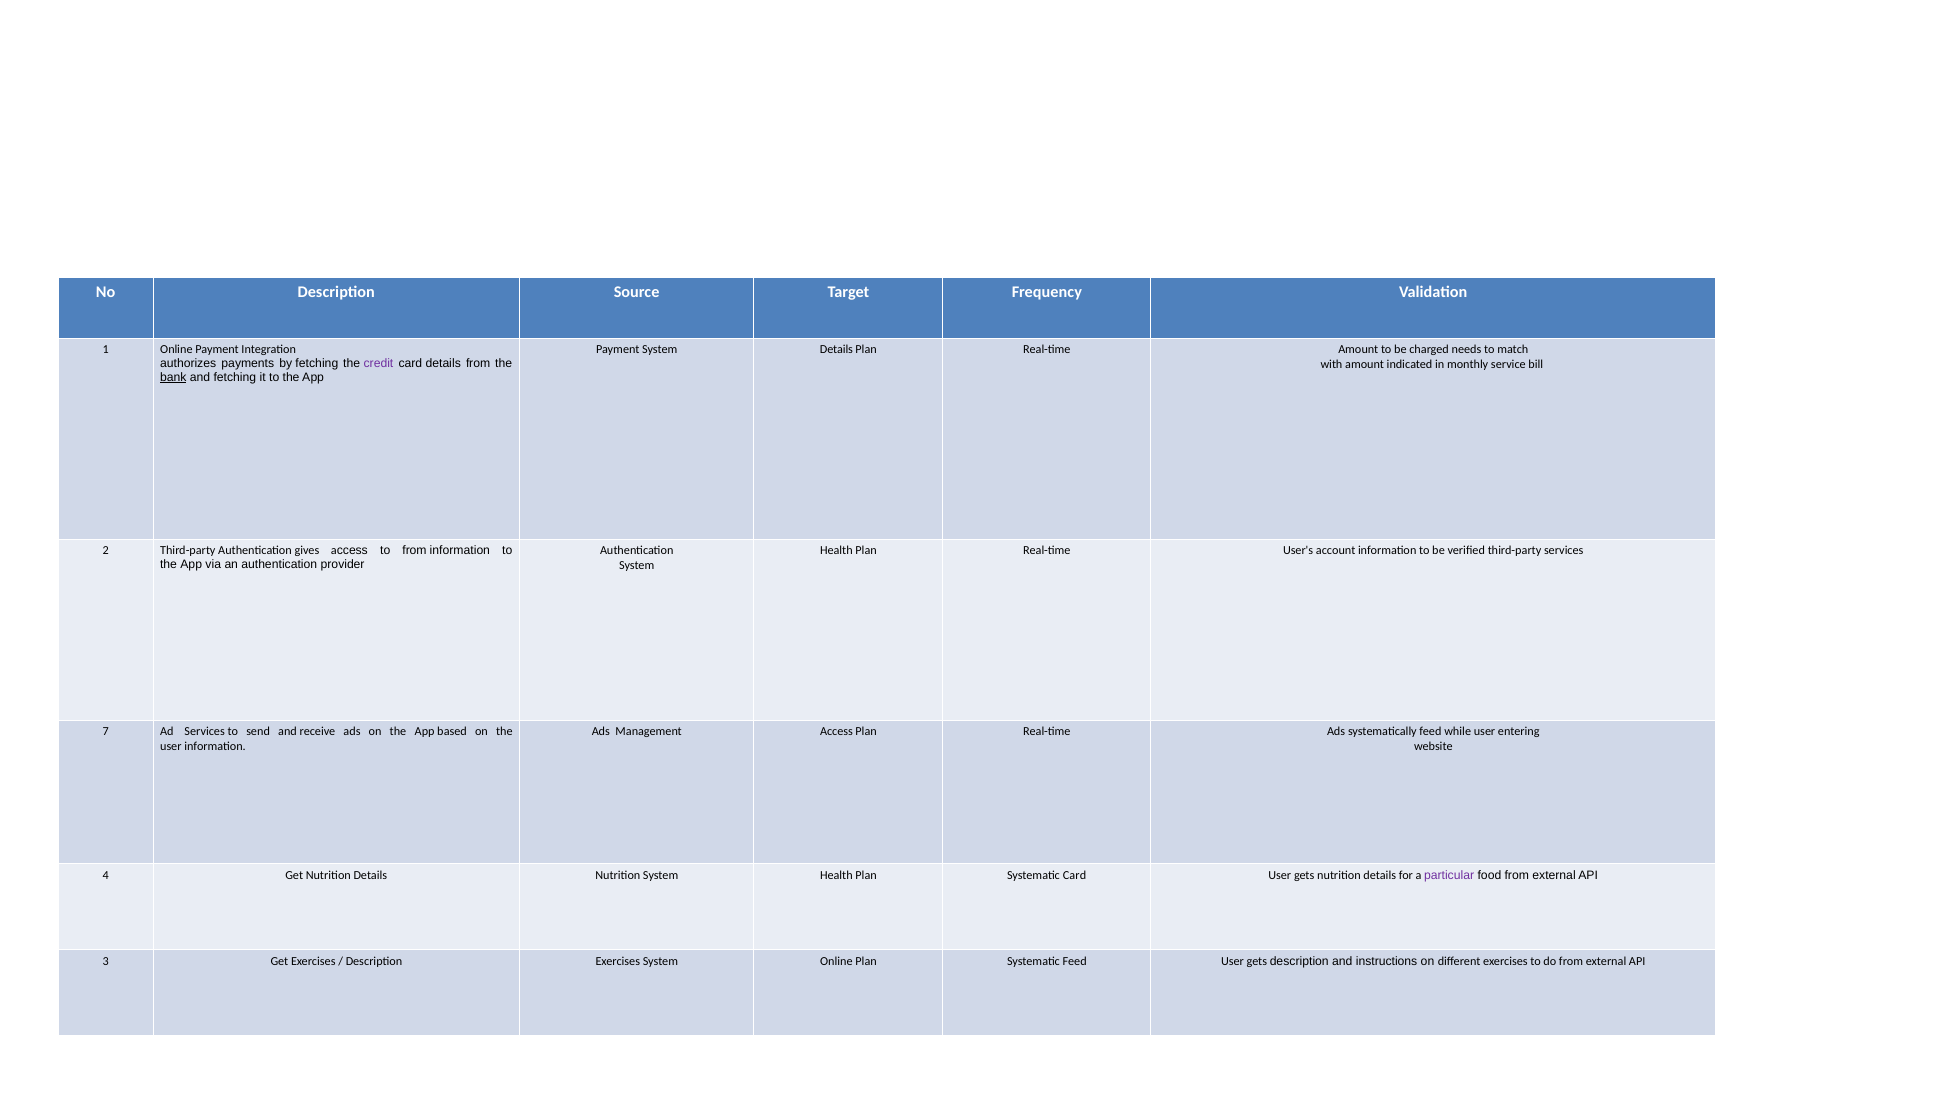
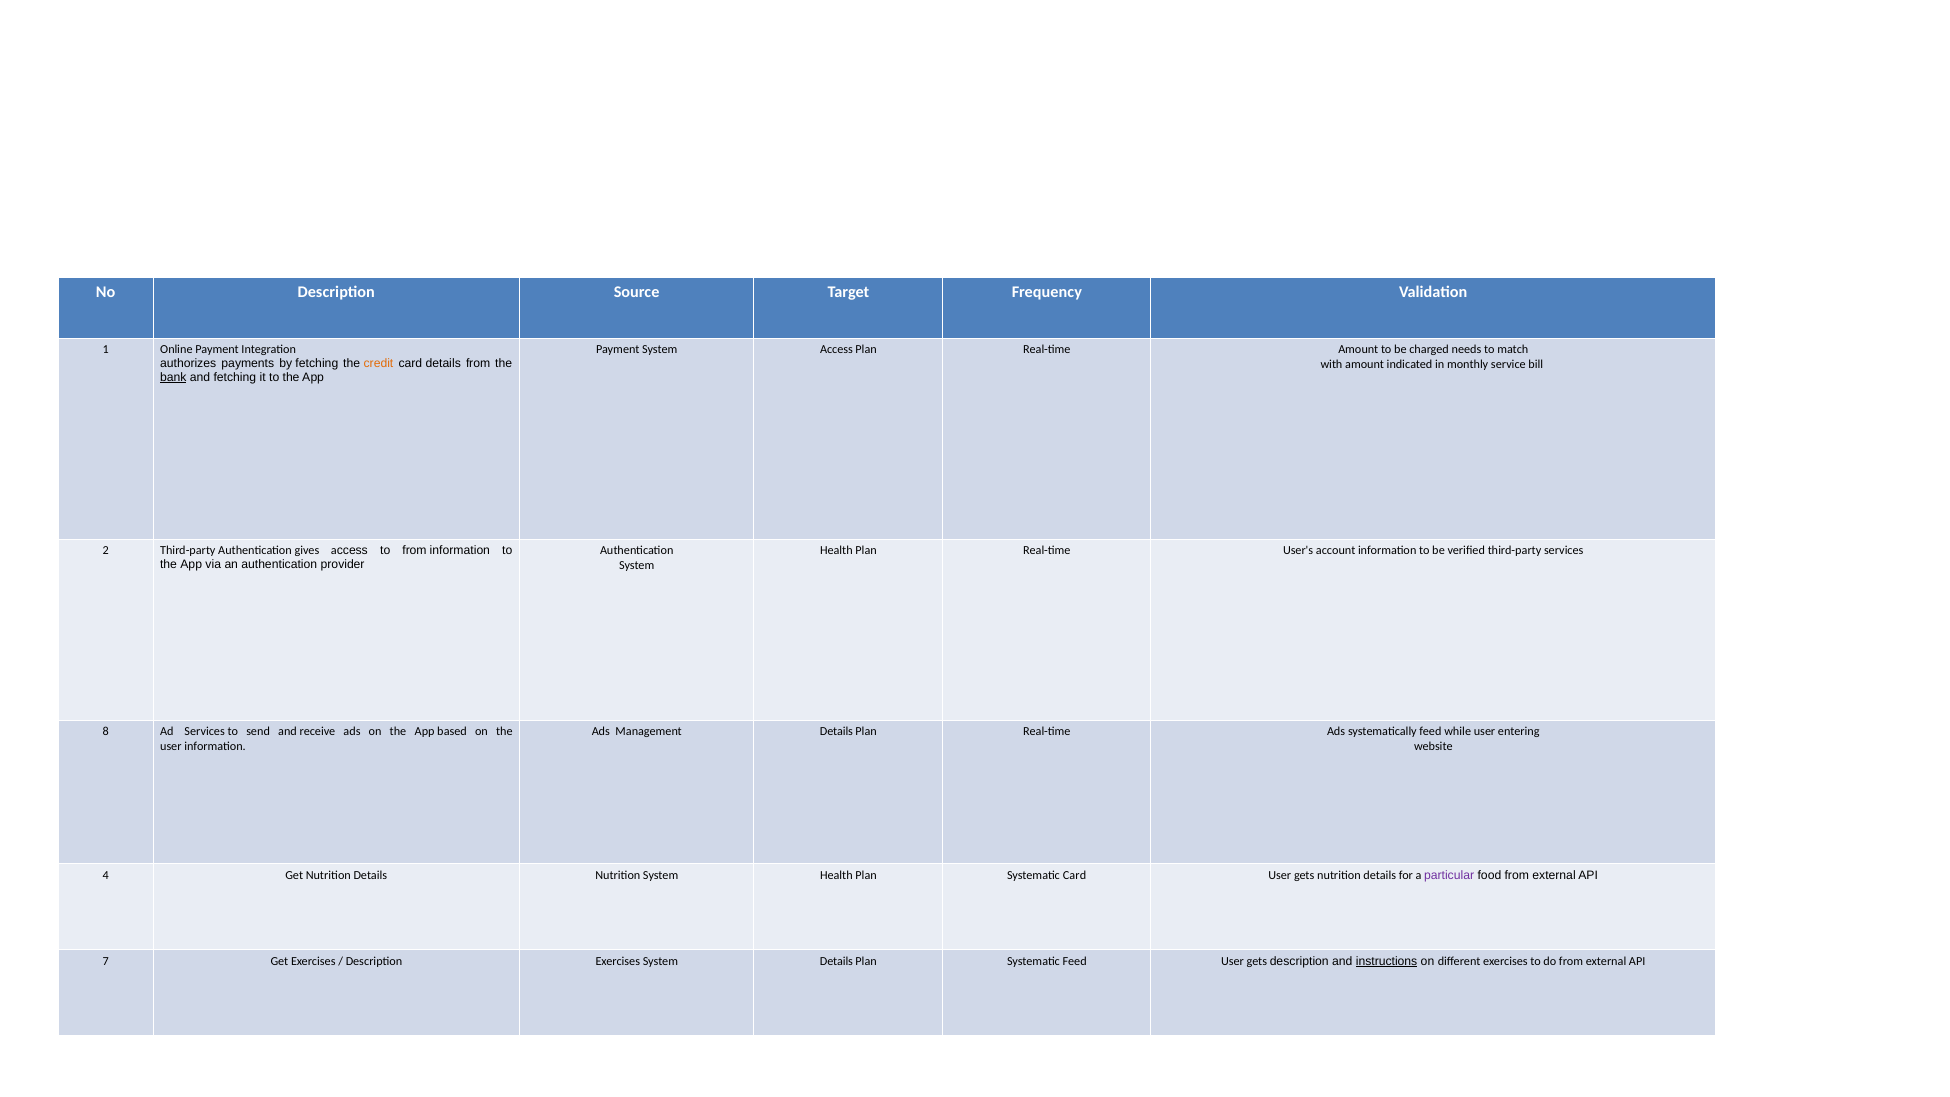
Details: Details -> Access (836, 350)
credit colour: purple -> orange (379, 364)
7​: 7​ -> 8​ (107, 732)
Access: Access -> Details (836, 732)
3​: 3​ -> 7​ (107, 961)
System​ Online: Online -> Details (836, 961)
instructions underline: none -> present (1387, 961)
